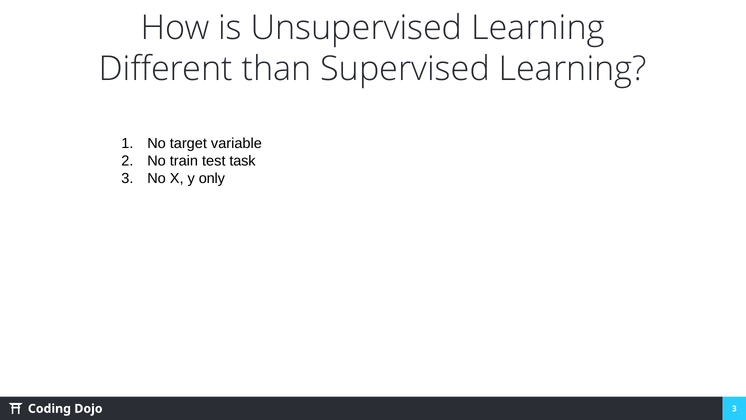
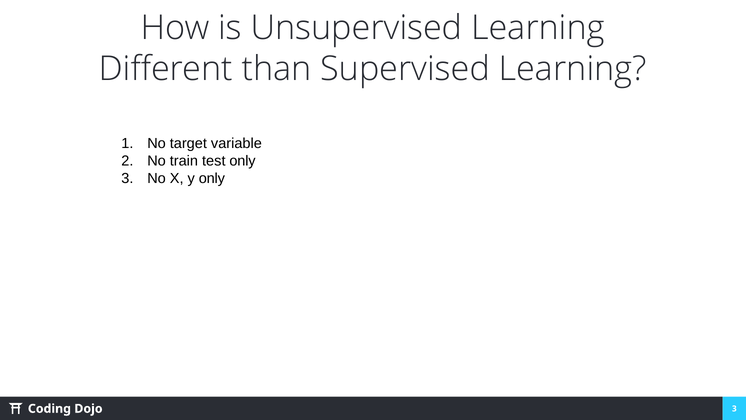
test task: task -> only (243, 161)
